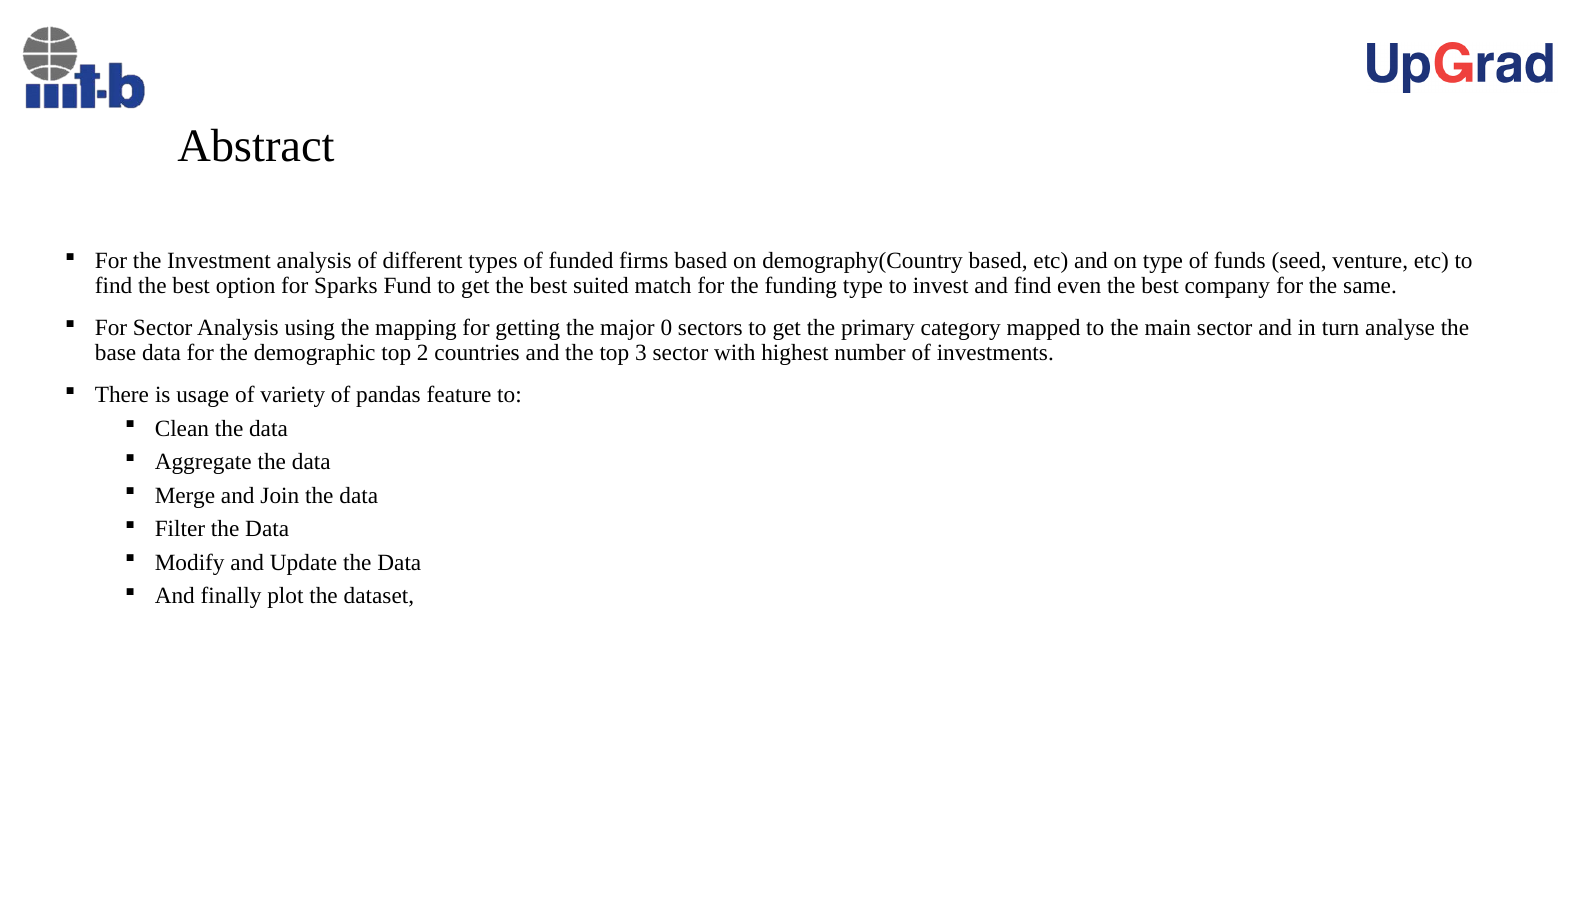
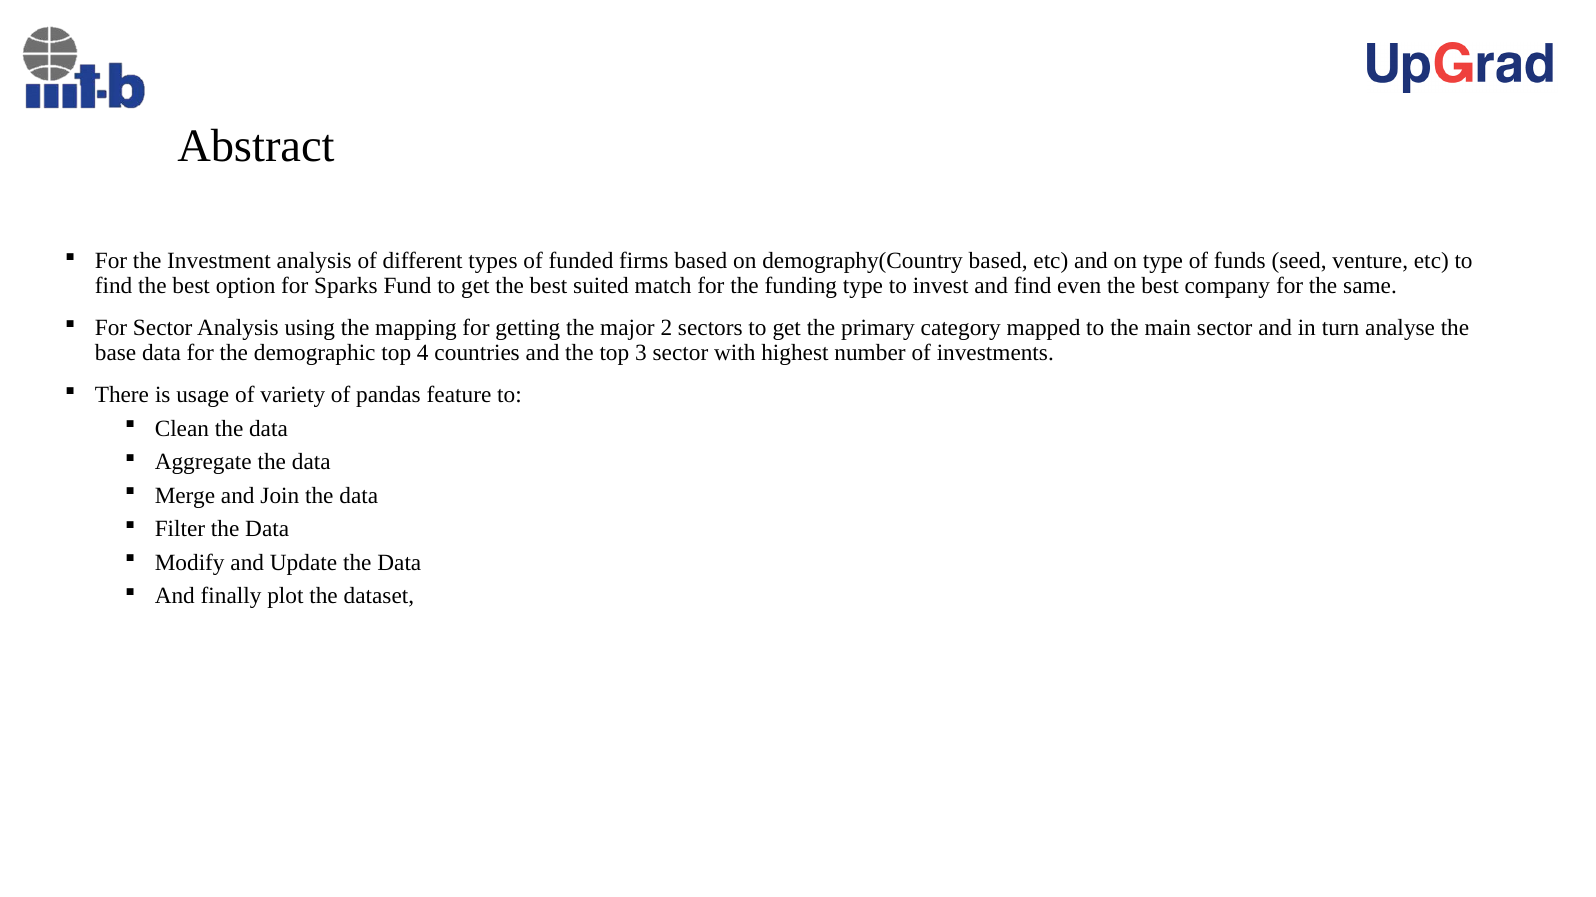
0: 0 -> 2 (666, 328)
2: 2 -> 4 (423, 354)
